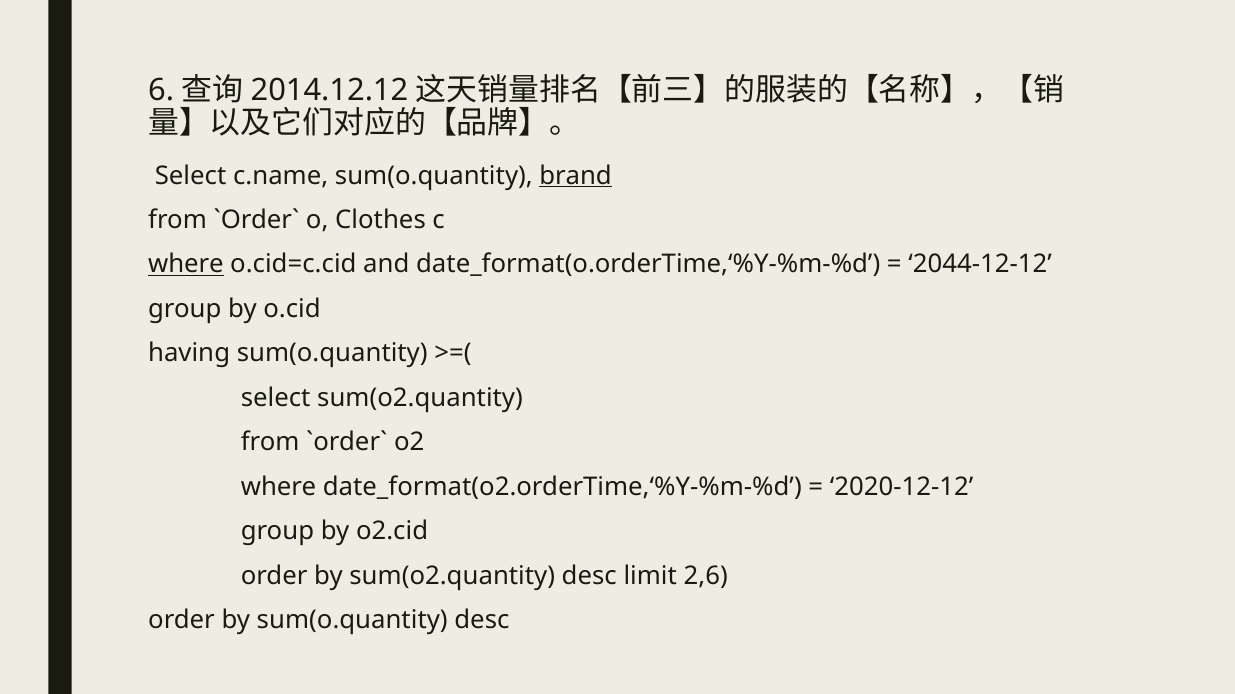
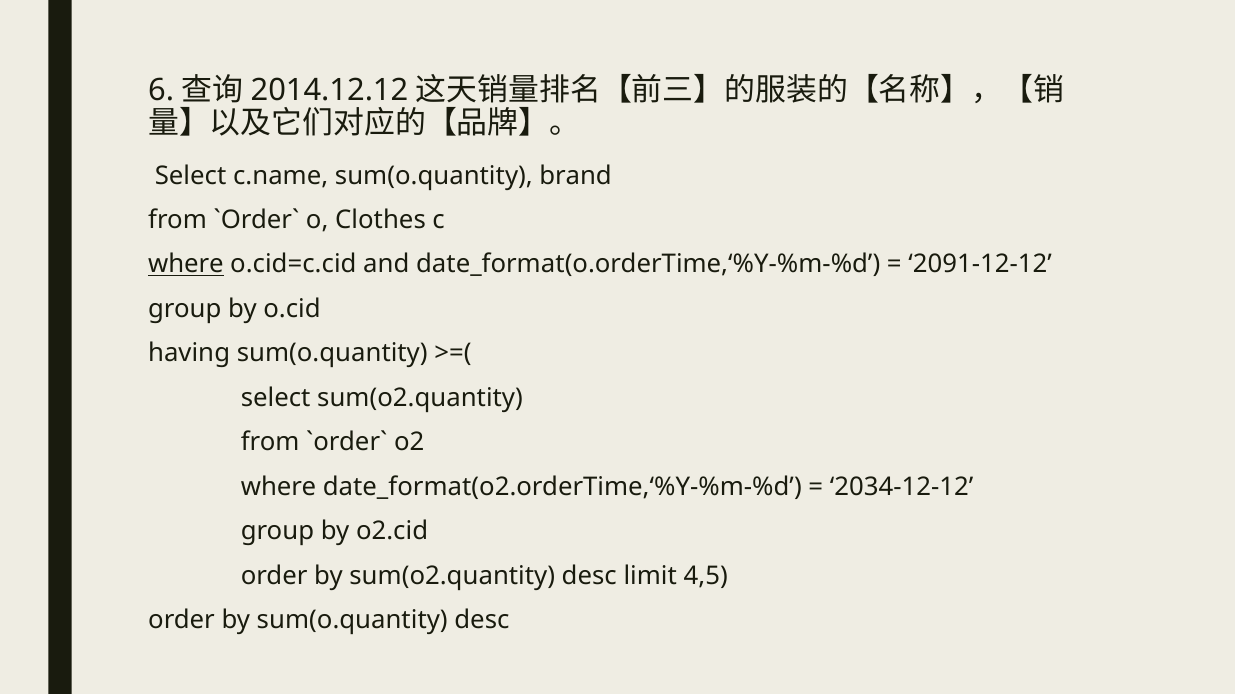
brand underline: present -> none (576, 176)
2044-12-12: 2044-12-12 -> 2091-12-12 (980, 265)
2020-12-12: 2020-12-12 -> 2034-12-12 (902, 487)
2,6: 2,6 -> 4,5 (706, 576)
